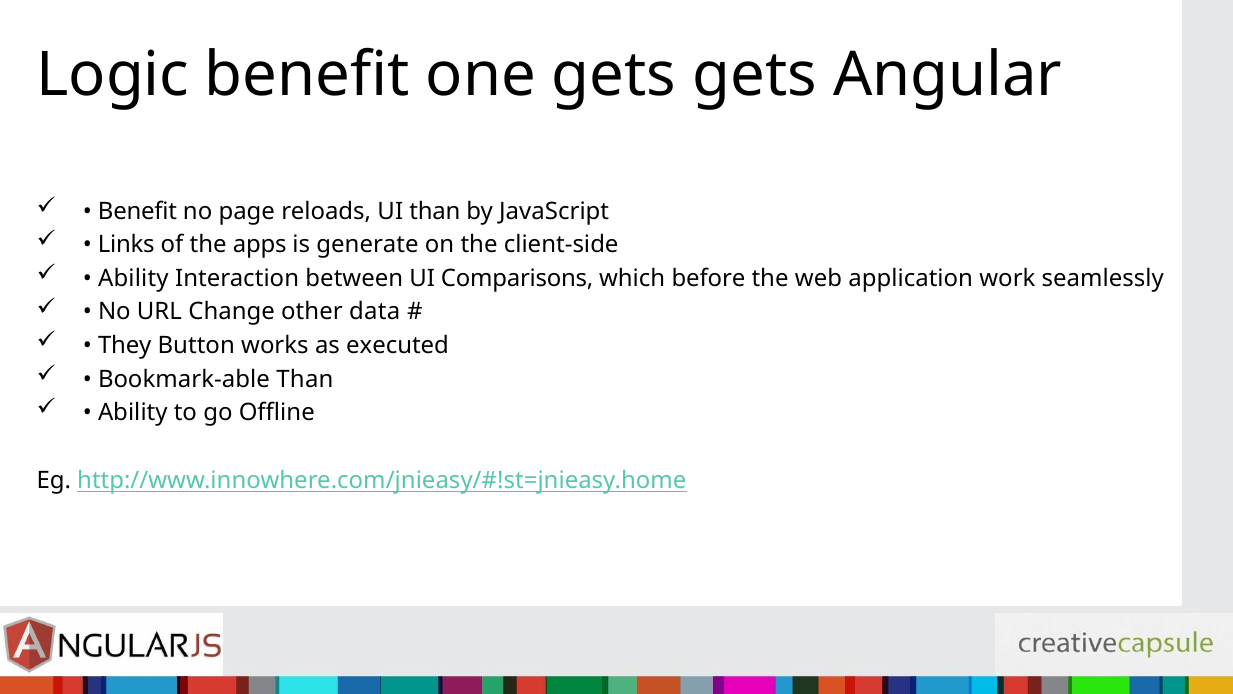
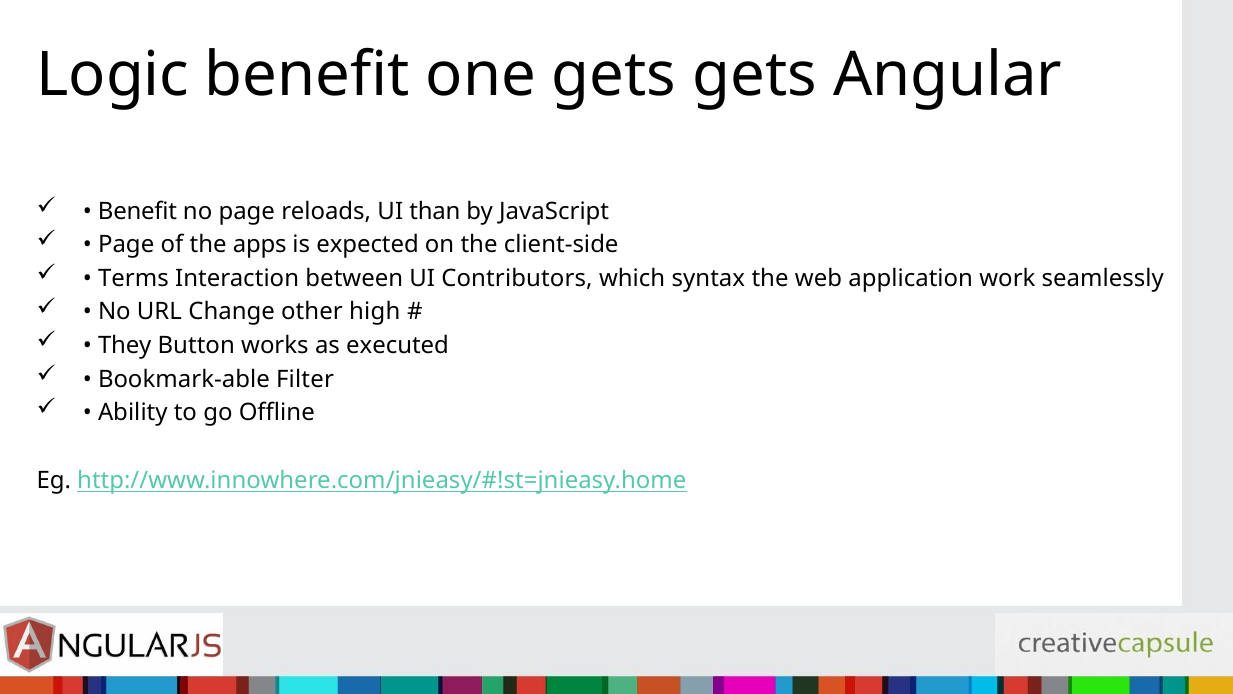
Links: Links -> Page (126, 245)
generate: generate -> expected (368, 245)
Ability: Ability -> Terms (133, 278)
Comparisons: Comparisons -> Contributors (517, 278)
before: before -> syntax (708, 278)
data: data -> high (375, 312)
Bookmark-able Than: Than -> Filter (305, 379)
